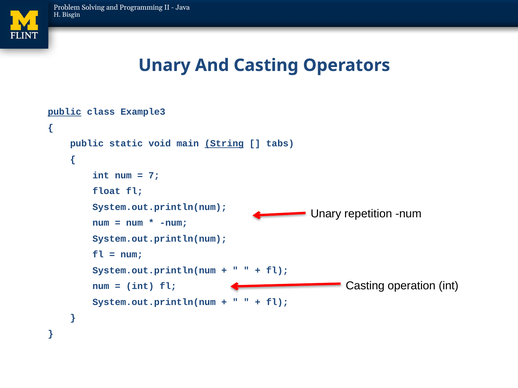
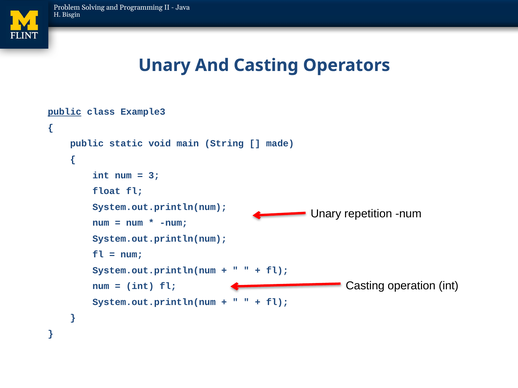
String underline: present -> none (224, 144)
tabs: tabs -> made (280, 144)
7: 7 -> 3 (154, 175)
